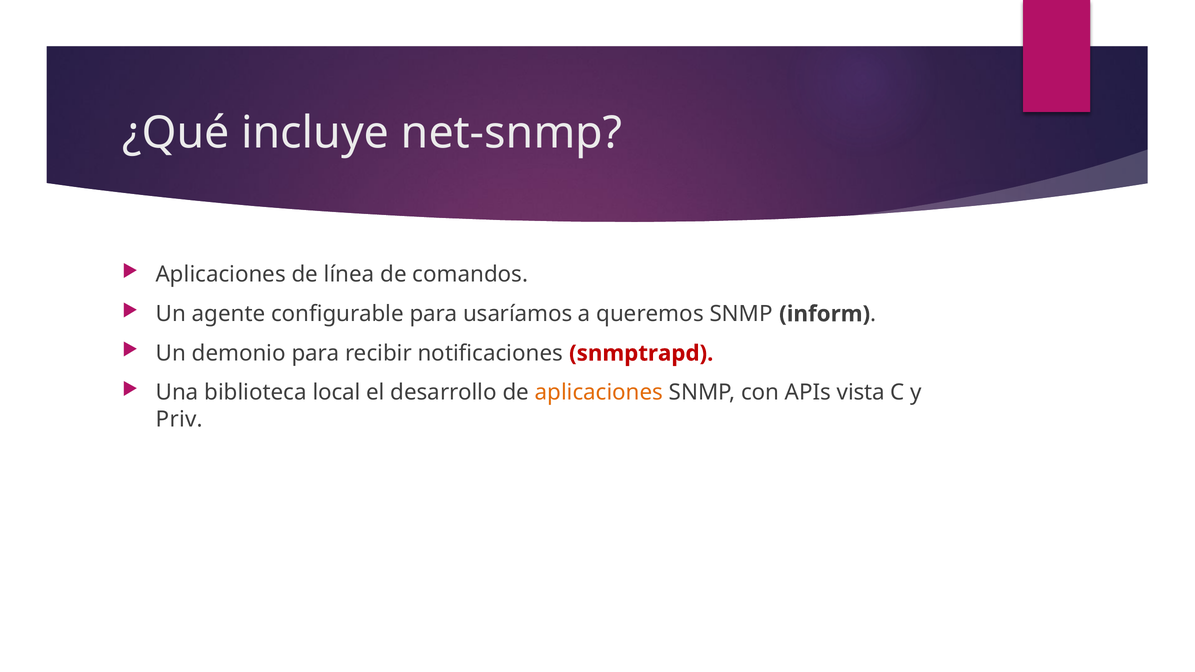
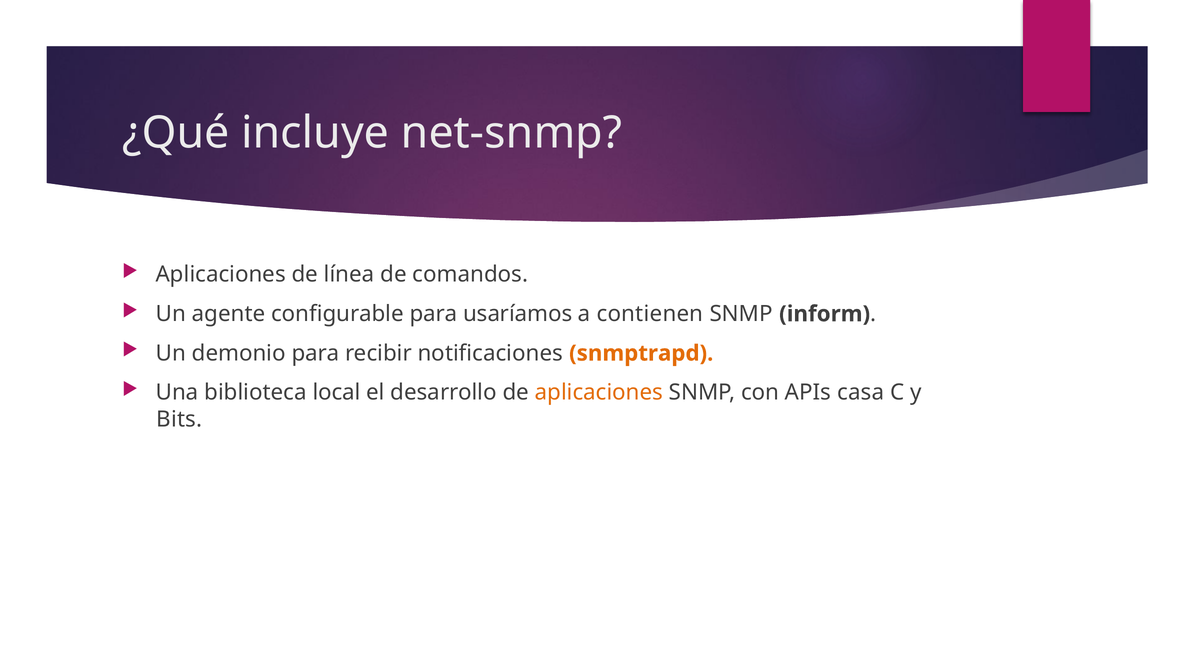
queremos: queremos -> contienen (650, 314)
snmptrapd colour: red -> orange (641, 353)
vista: vista -> casa (861, 393)
Priv: Priv -> Bits (179, 420)
